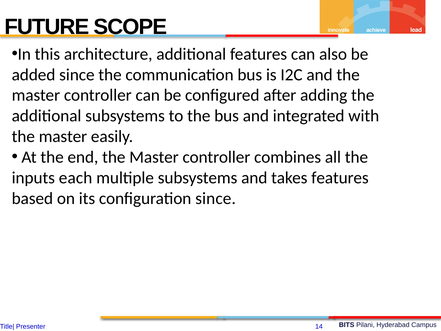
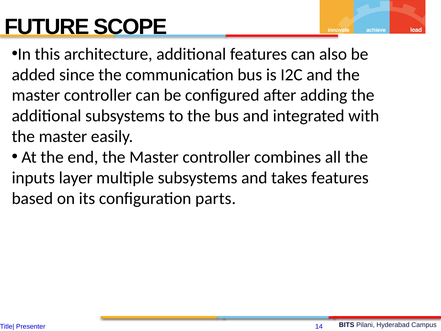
each: each -> layer (76, 178)
configuration since: since -> parts (216, 198)
